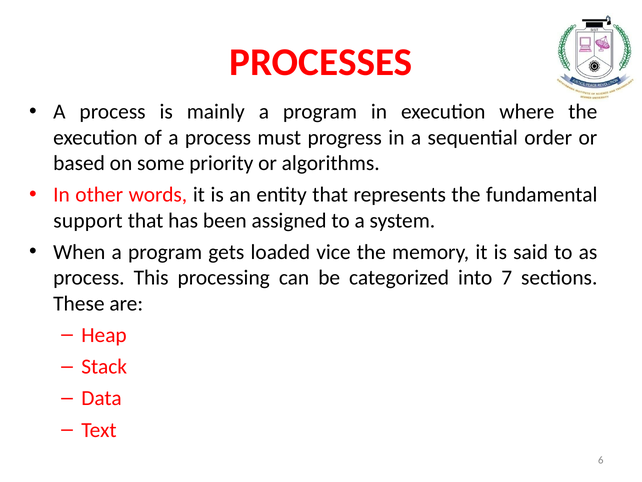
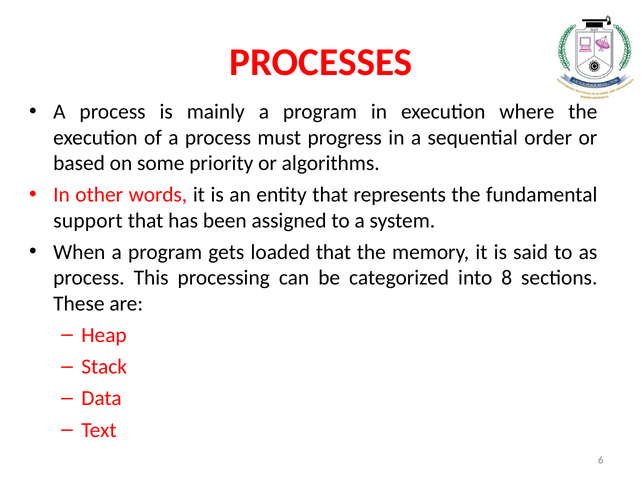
loaded vice: vice -> that (334, 252)
7: 7 -> 8 (507, 278)
